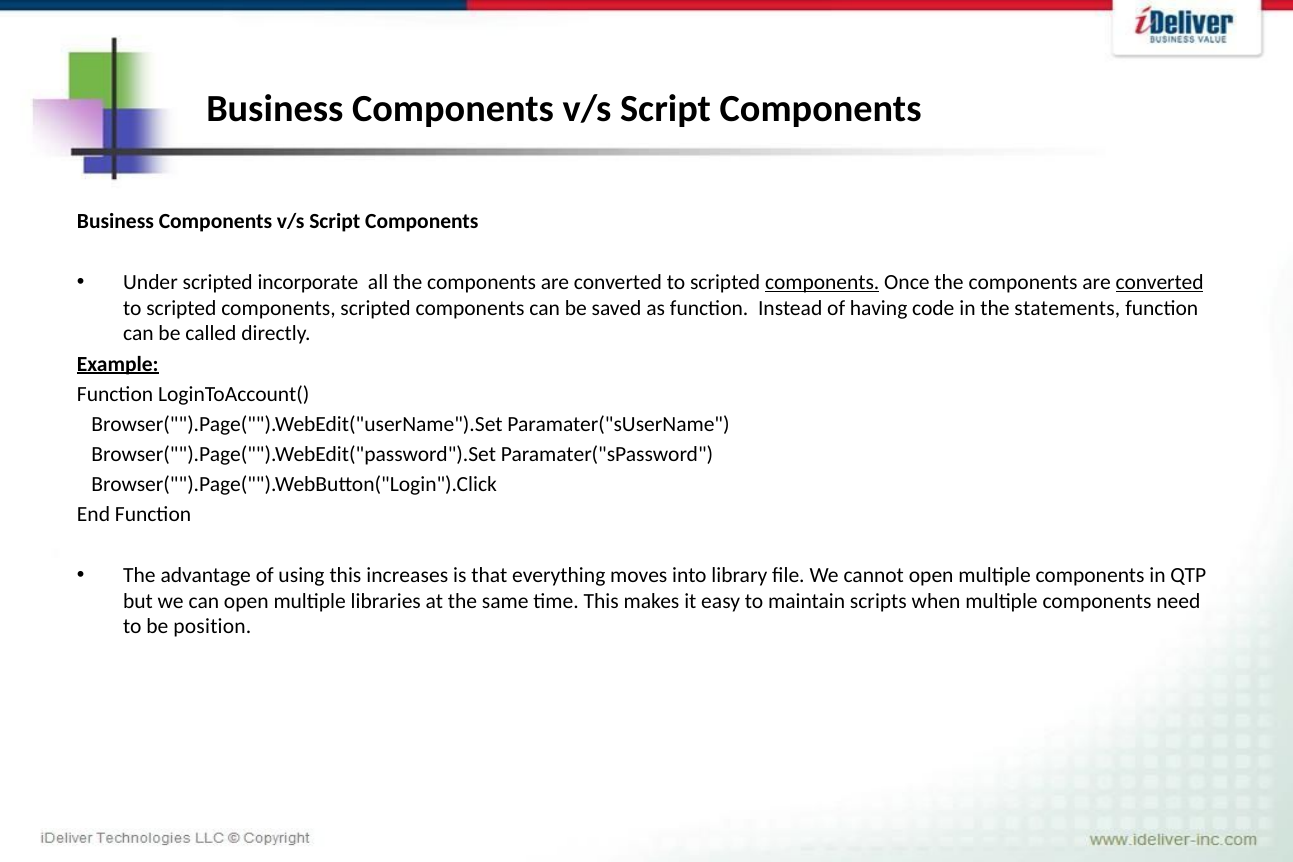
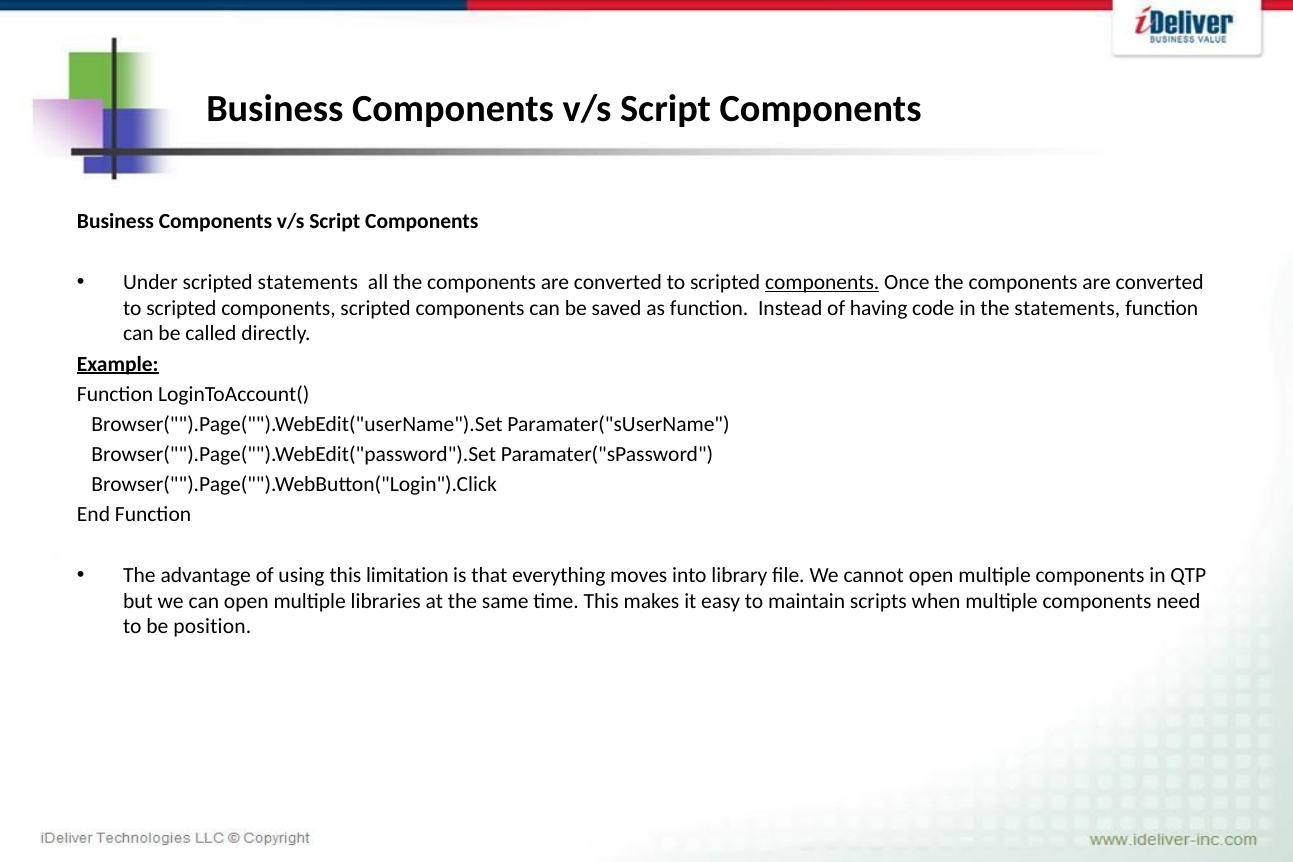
scripted incorporate: incorporate -> statements (308, 282)
converted underline: present -> none (1160, 282)
increases: increases -> limitation (407, 575)
